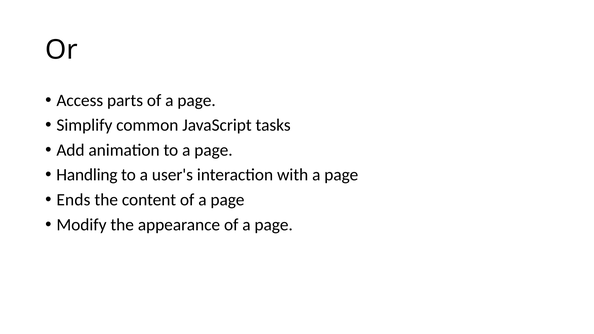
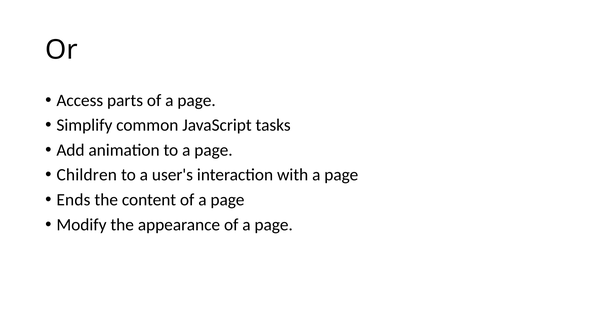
Handling: Handling -> Children (87, 175)
